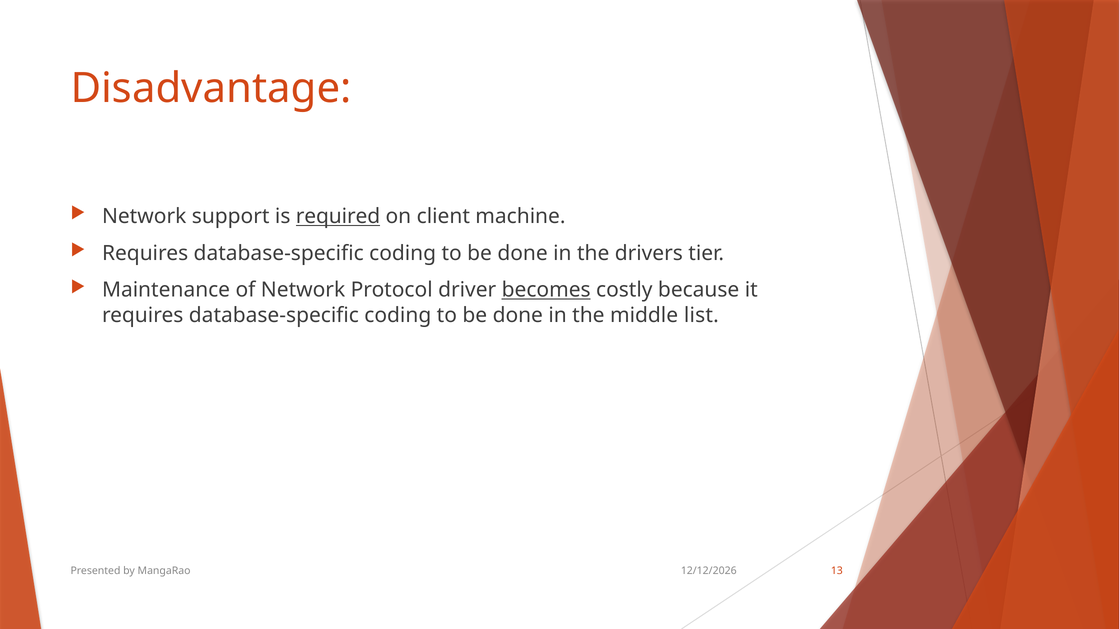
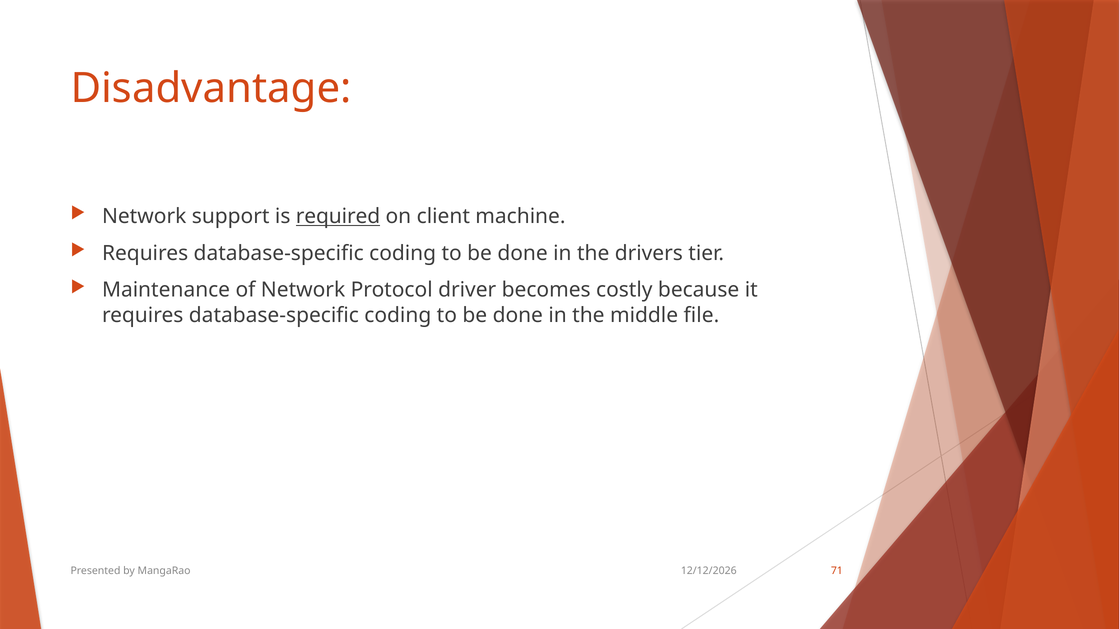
becomes underline: present -> none (546, 290)
list: list -> file (701, 315)
13: 13 -> 71 (837, 571)
